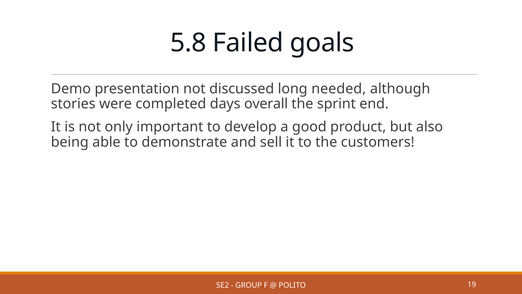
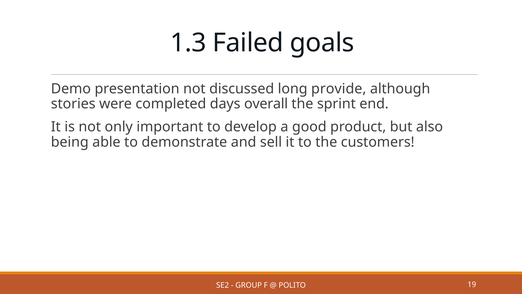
5.8: 5.8 -> 1.3 (188, 43)
needed: needed -> provide (339, 89)
